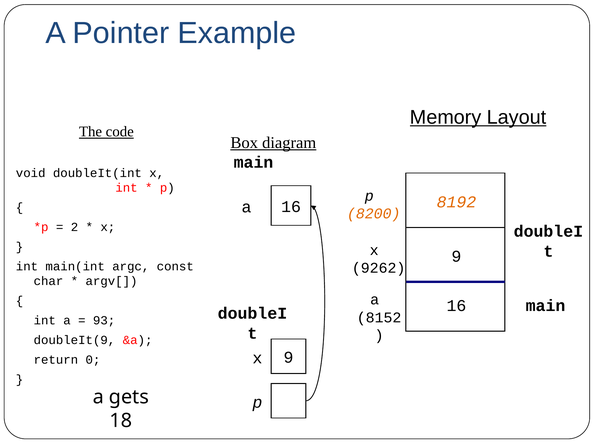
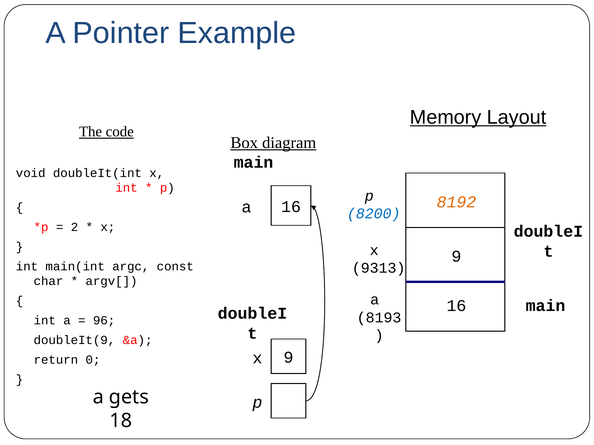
8200 colour: orange -> blue (374, 214)
9262: 9262 -> 9313 (379, 268)
8152: 8152 -> 8193 (379, 318)
93: 93 -> 96 (104, 321)
